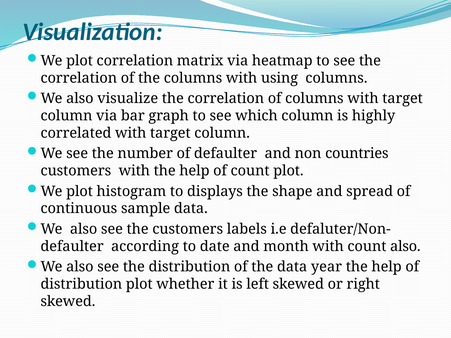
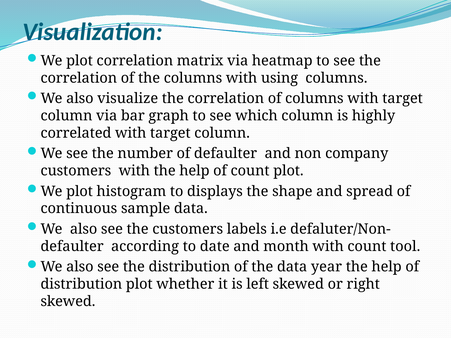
countries: countries -> company (357, 154)
count also: also -> tool (405, 246)
